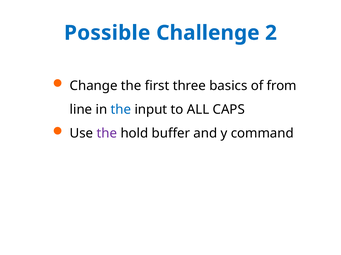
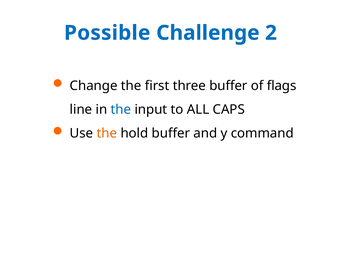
three basics: basics -> buffer (228, 86)
from: from -> flags (282, 86)
the colour: purple -> orange (107, 134)
